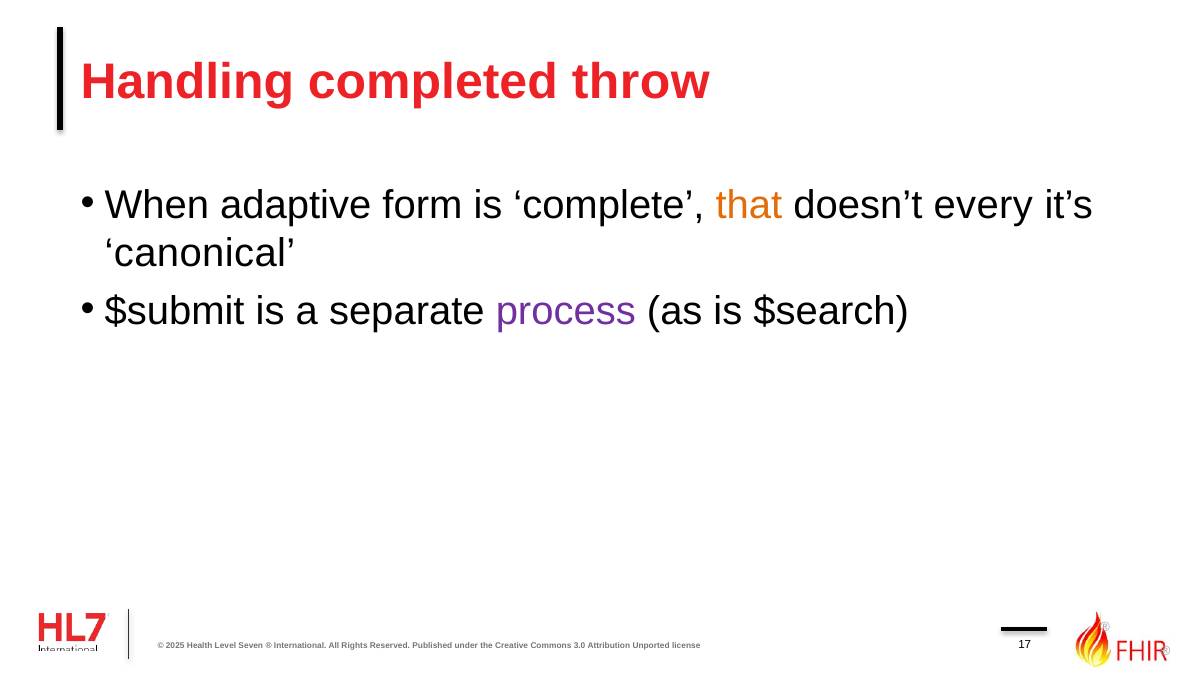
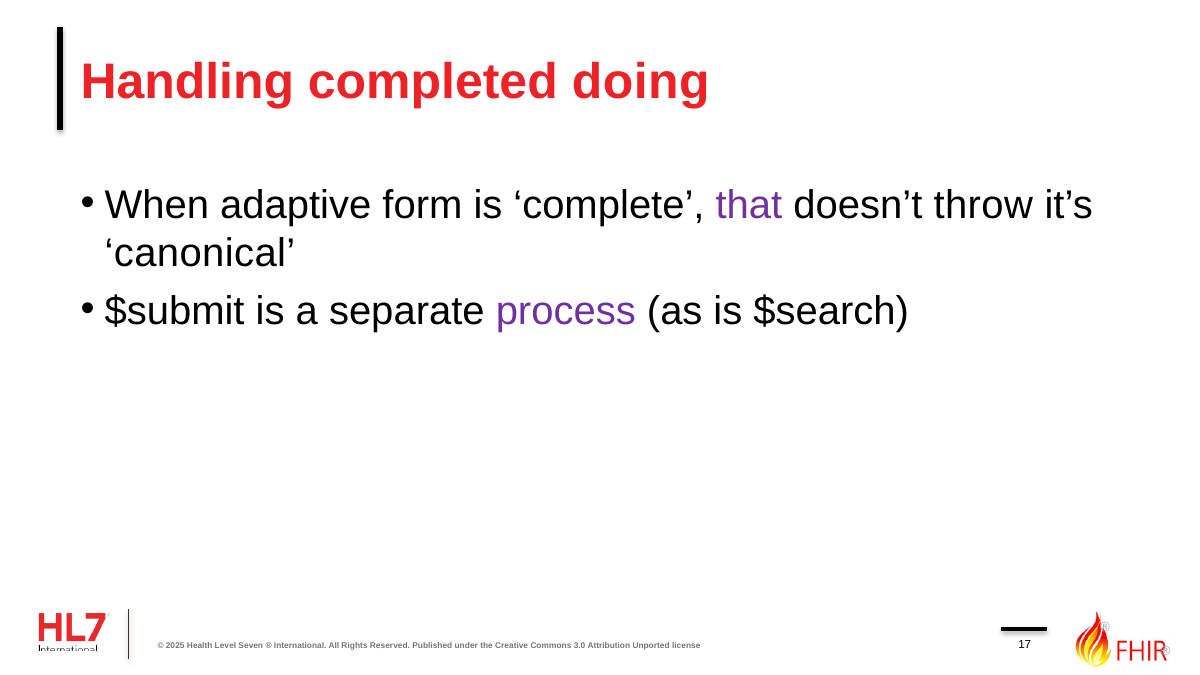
throw: throw -> doing (641, 82)
that colour: orange -> purple (749, 205)
every: every -> throw (983, 205)
